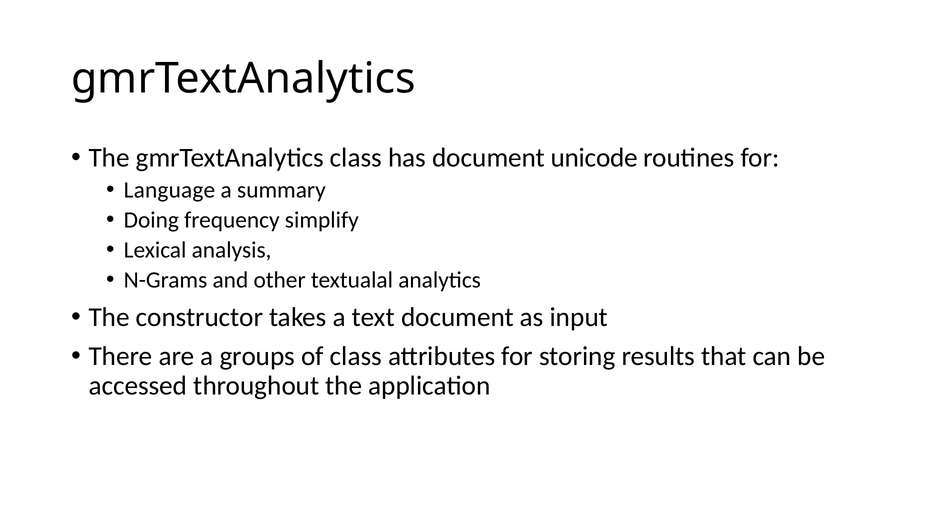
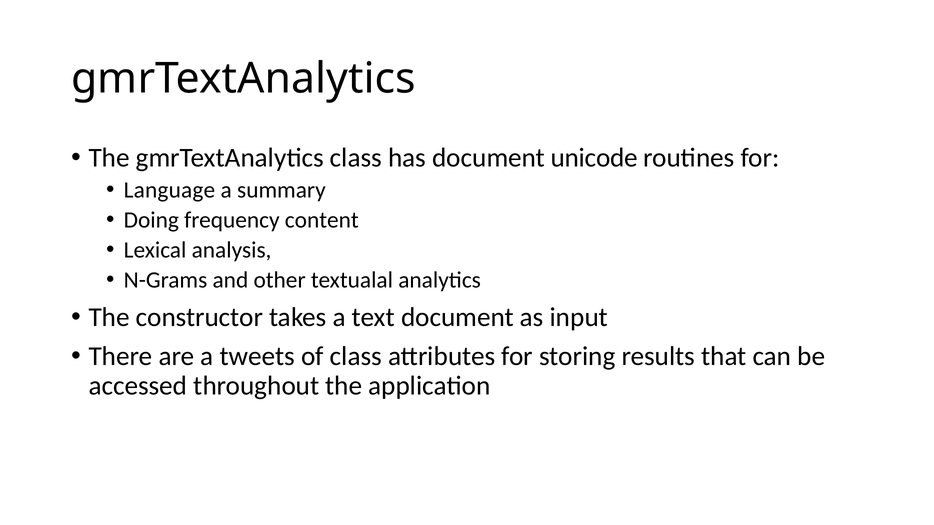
simplify: simplify -> content (322, 220)
groups: groups -> tweets (257, 356)
